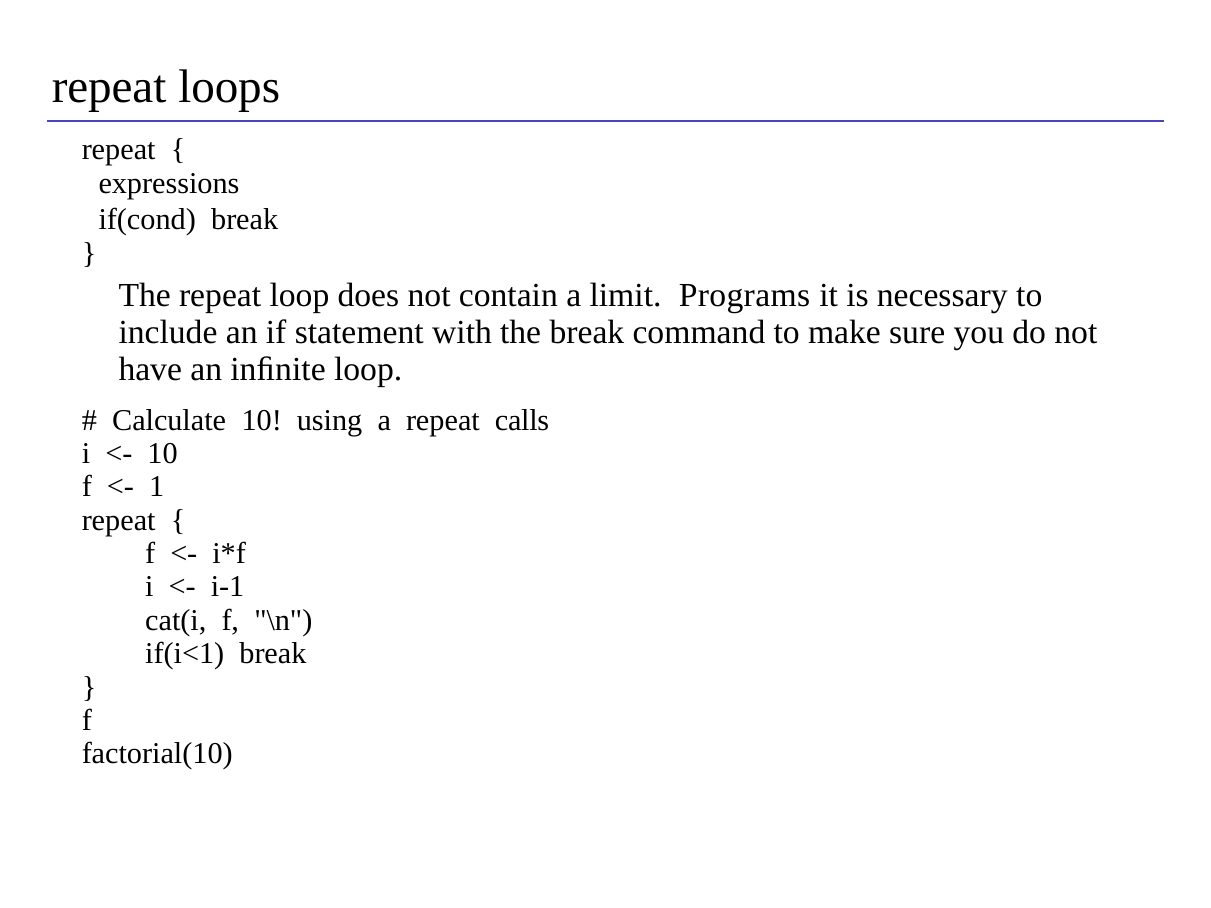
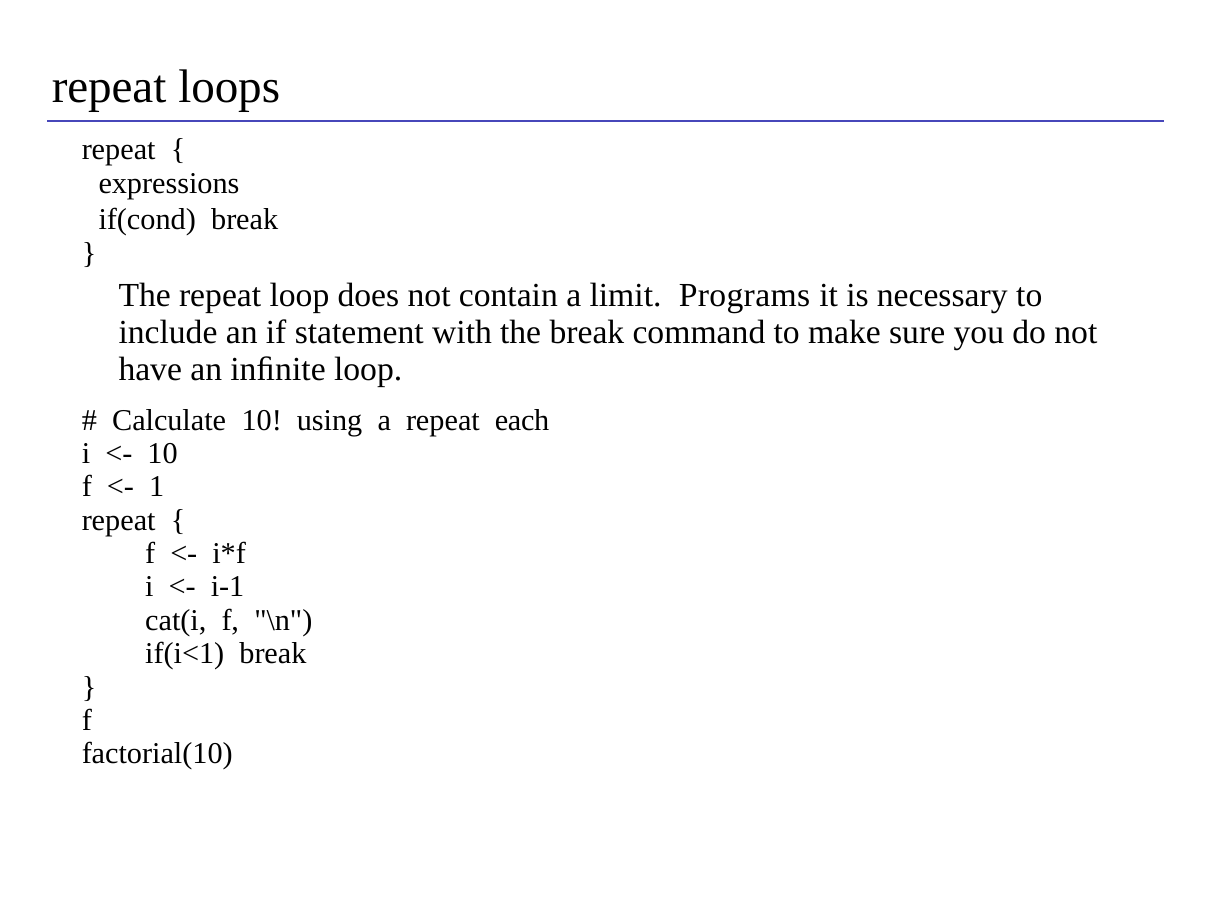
calls: calls -> each (522, 420)
